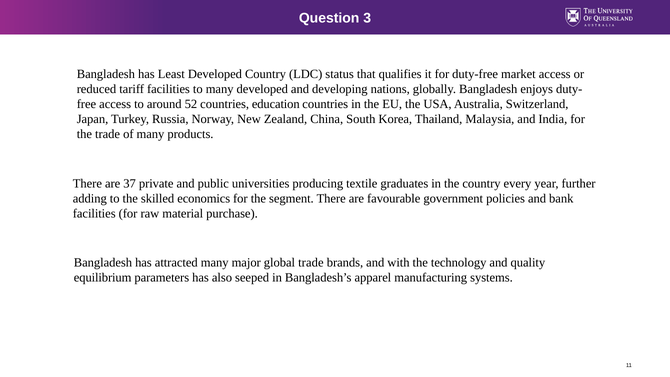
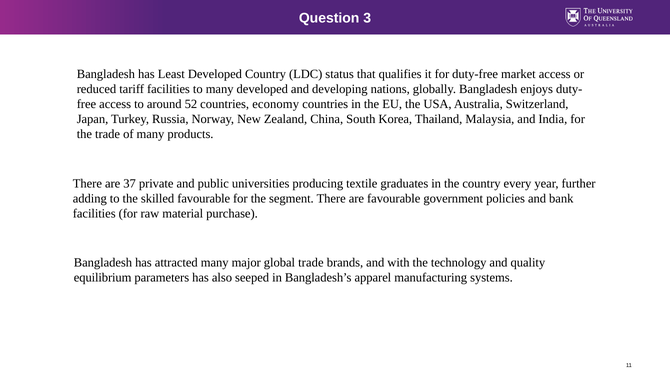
education: education -> economy (276, 104)
skilled economics: economics -> favourable (204, 199)
